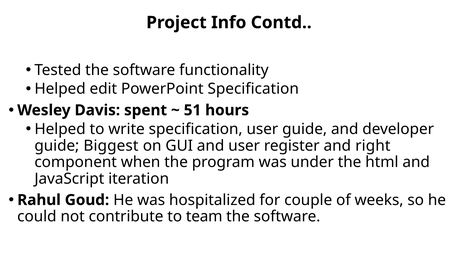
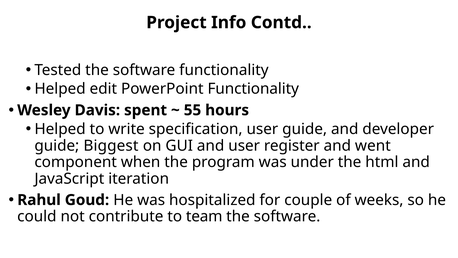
PowerPoint Specification: Specification -> Functionality (253, 89)
51: 51 -> 55 (192, 110)
right: right -> went (373, 145)
